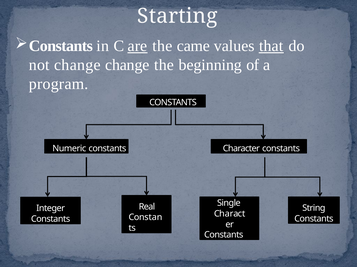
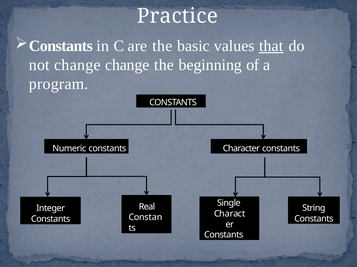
Starting: Starting -> Practice (177, 16)
are underline: present -> none (137, 46)
came: came -> basic (193, 46)
